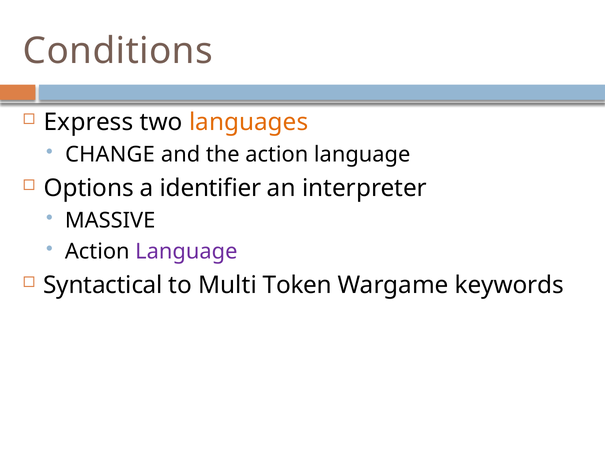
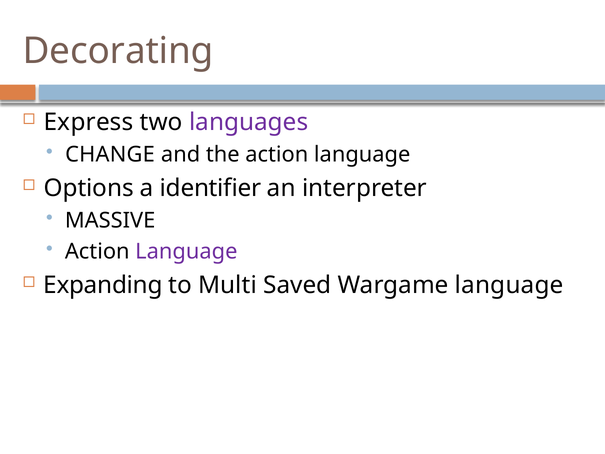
Conditions: Conditions -> Decorating (118, 51)
languages colour: orange -> purple (249, 122)
Syntactical: Syntactical -> Expanding (103, 285)
Token: Token -> Saved (297, 285)
Wargame keywords: keywords -> language (509, 285)
